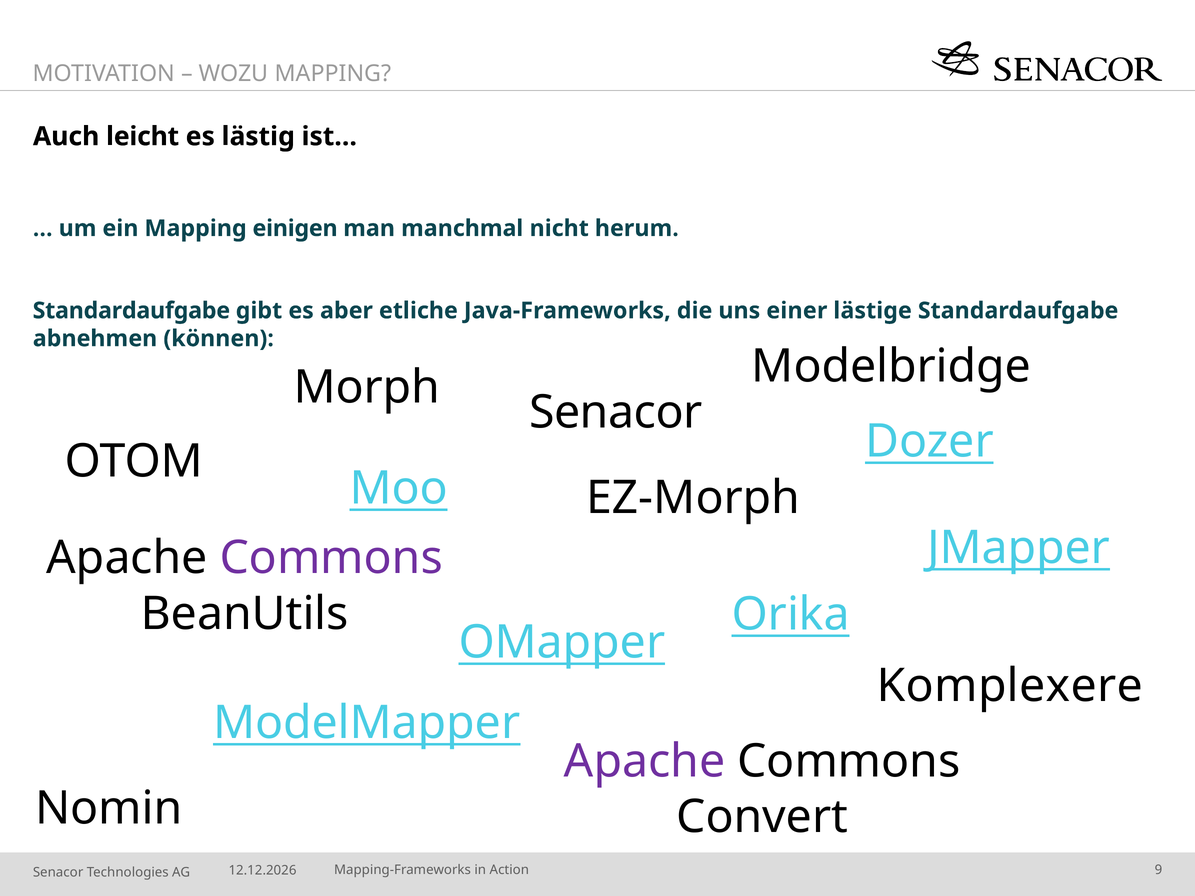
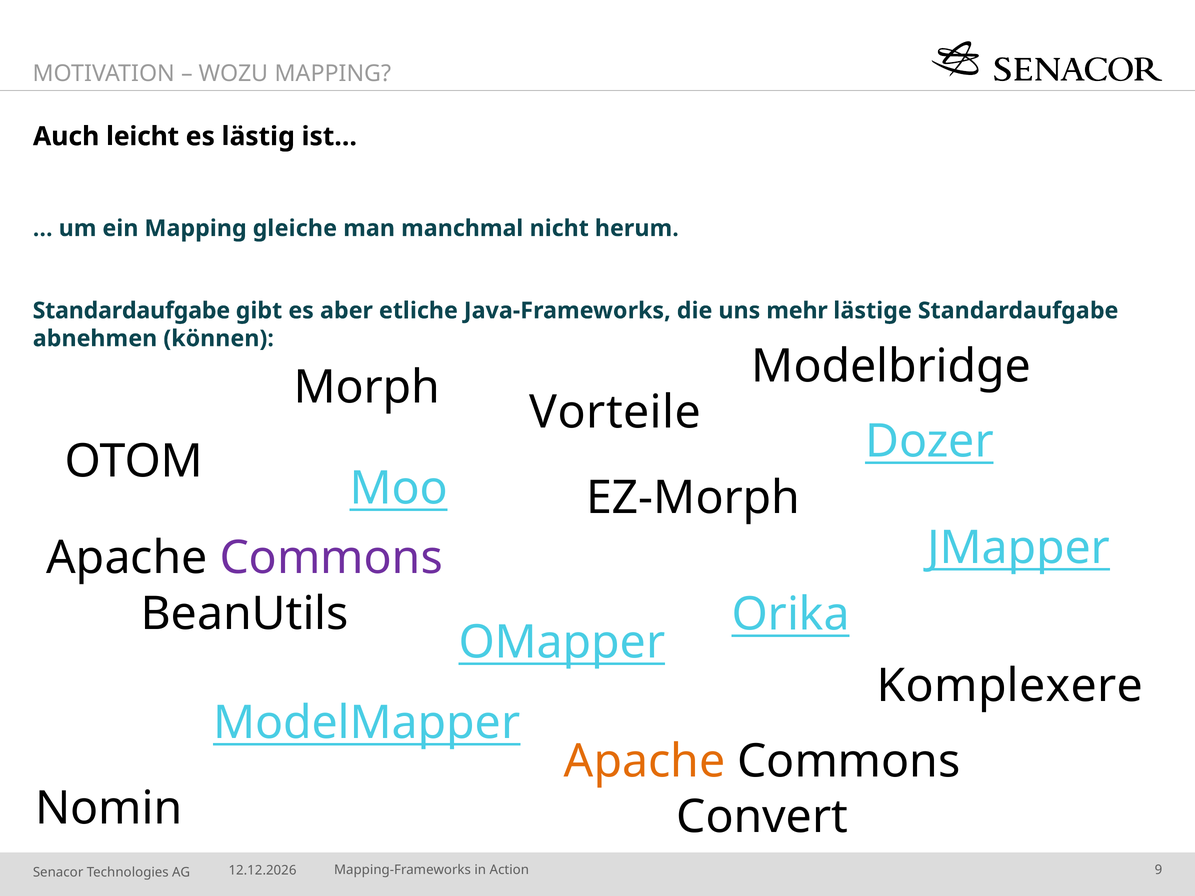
einigen: einigen -> gleiche (295, 228)
einer: einer -> mehr (797, 311)
Senacor: Senacor -> Vorteile (615, 413)
Apache colour: purple -> orange (645, 762)
